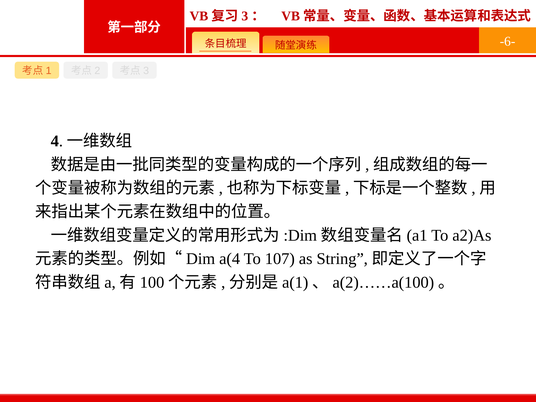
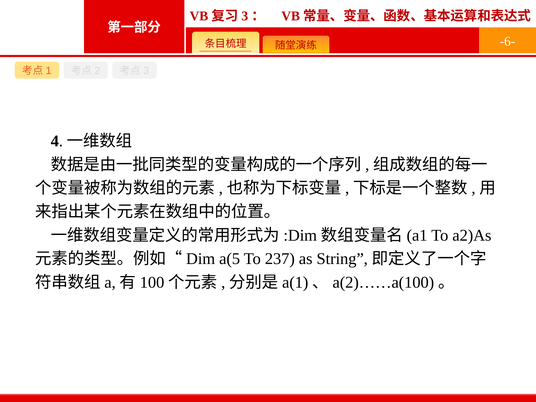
a(4: a(4 -> a(5 (230, 259)
107: 107 -> 237 (280, 259)
